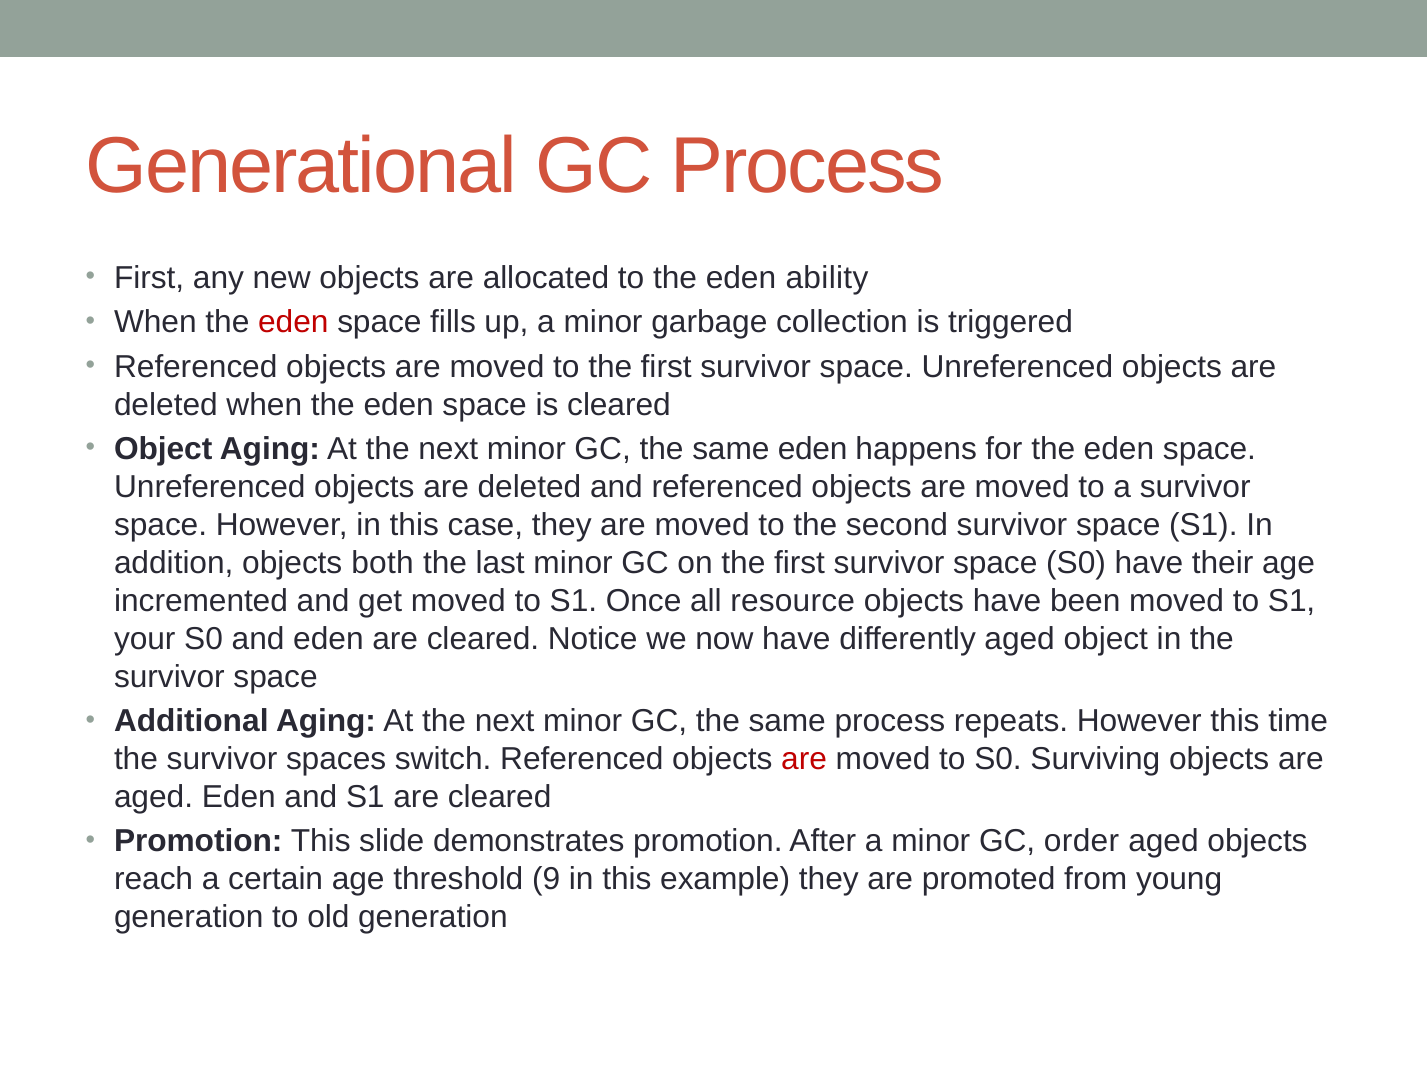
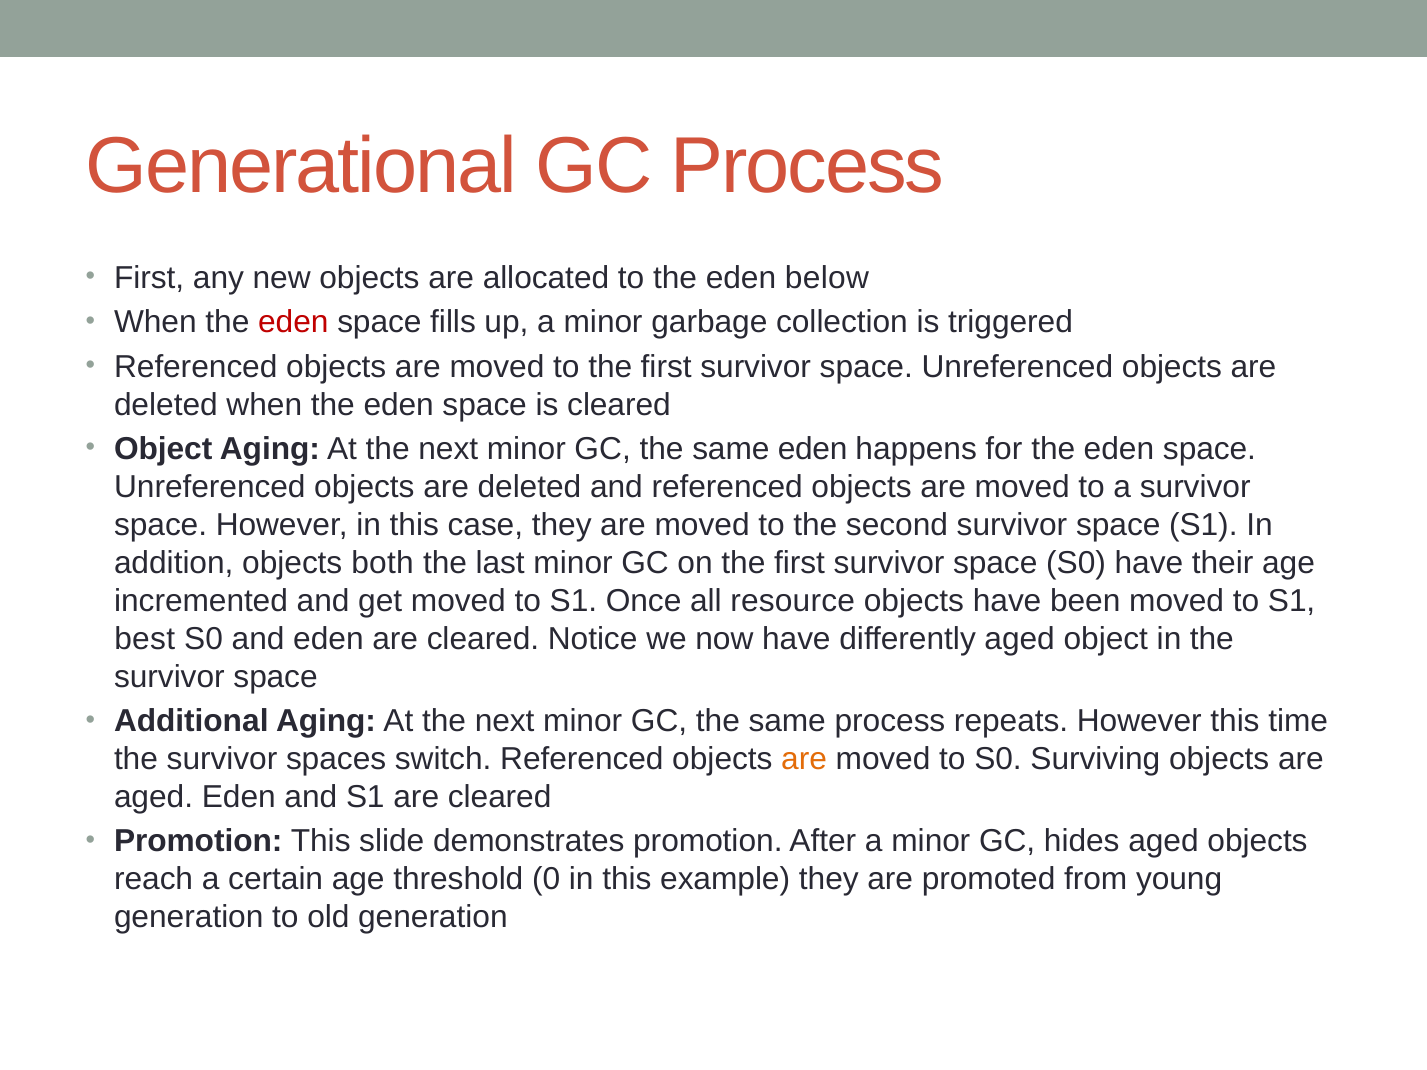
ability: ability -> below (827, 278)
your: your -> best (145, 639)
are colour: red -> orange (804, 759)
order: order -> hides (1082, 841)
9: 9 -> 0 (546, 879)
